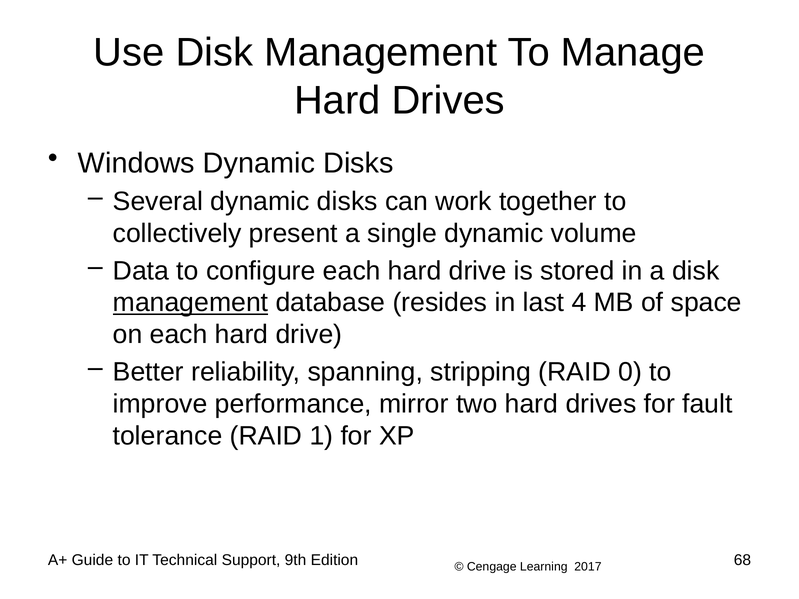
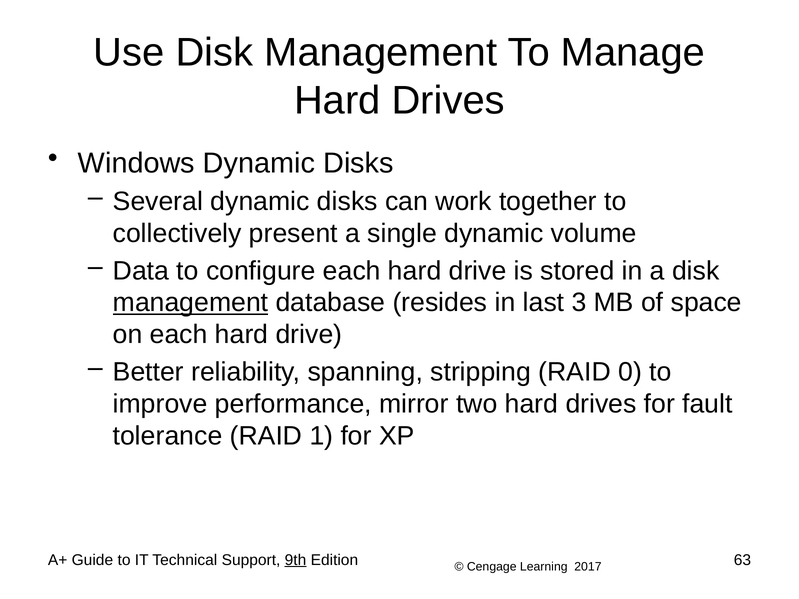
4: 4 -> 3 (579, 303)
9th underline: none -> present (295, 560)
68: 68 -> 63 (742, 560)
